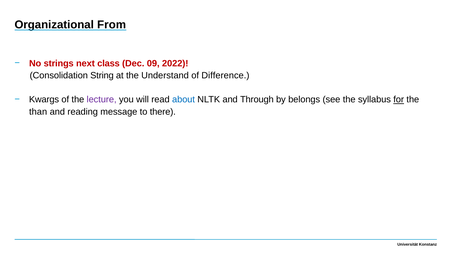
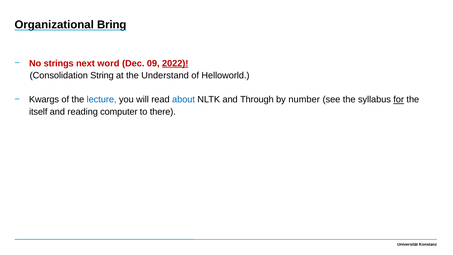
From: From -> Bring (112, 25)
class: class -> word (108, 63)
2022 underline: none -> present (175, 63)
Difference: Difference -> Helloworld (226, 75)
lecture colour: purple -> blue (102, 100)
belongs: belongs -> number (304, 100)
than: than -> itself (38, 112)
message: message -> computer (119, 112)
